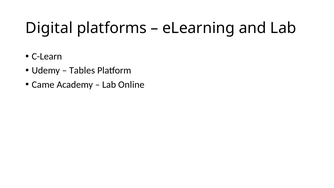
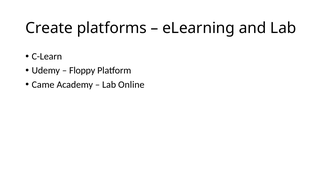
Digital: Digital -> Create (49, 28)
Tables: Tables -> Floppy (82, 70)
